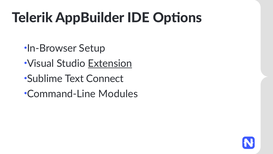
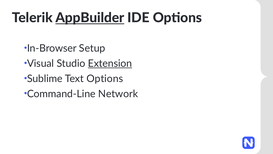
AppBuilder underline: none -> present (90, 18)
Text Connect: Connect -> Options (105, 78)
Modules: Modules -> Network (118, 94)
